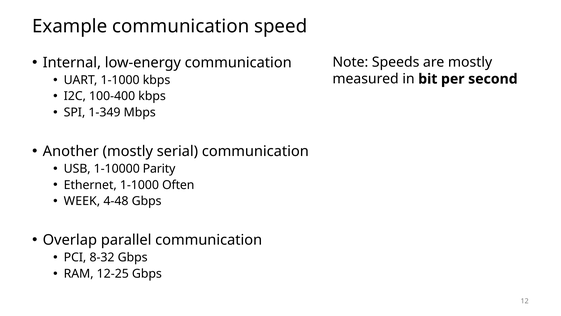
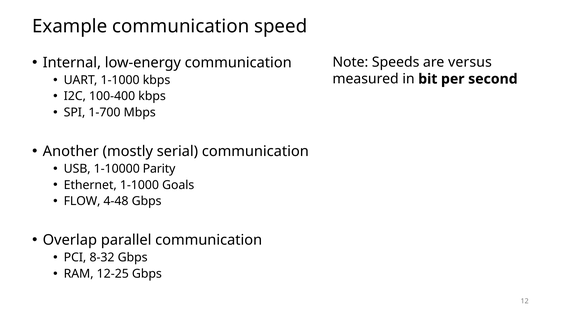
are mostly: mostly -> versus (470, 62)
1-349: 1-349 -> 1-700 (104, 112)
Often: Often -> Goals (178, 185)
WEEK: WEEK -> FLOW (82, 201)
